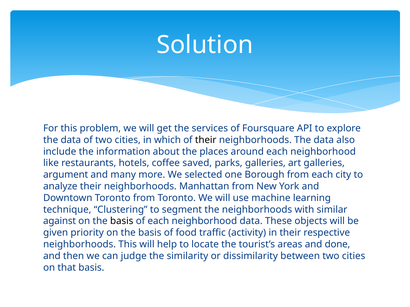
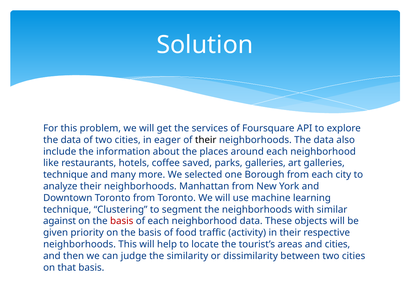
which: which -> eager (167, 140)
argument: argument -> technique (66, 175)
basis colour: black -> red (122, 221)
and done: done -> cities (337, 245)
